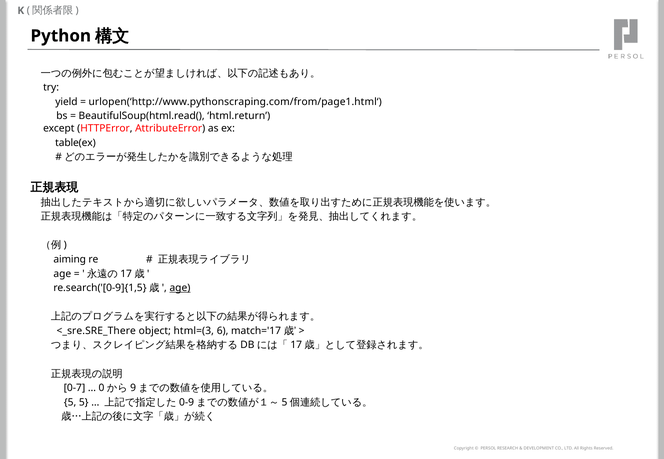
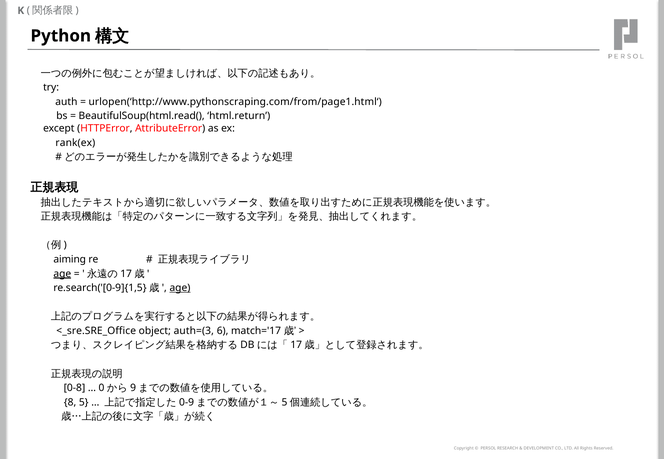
yield: yield -> auth (66, 102)
table(ex: table(ex -> rank(ex (75, 143)
age underline: none -> present (62, 274)
<_sre.SRE_There: <_sre.SRE_There -> <_sre.SRE_Office (96, 331)
html=(3: html=(3 -> auth=(3 (194, 331)
0-7: 0-7 -> 0-8 (74, 389)
5: 5 -> 8 (70, 403)
